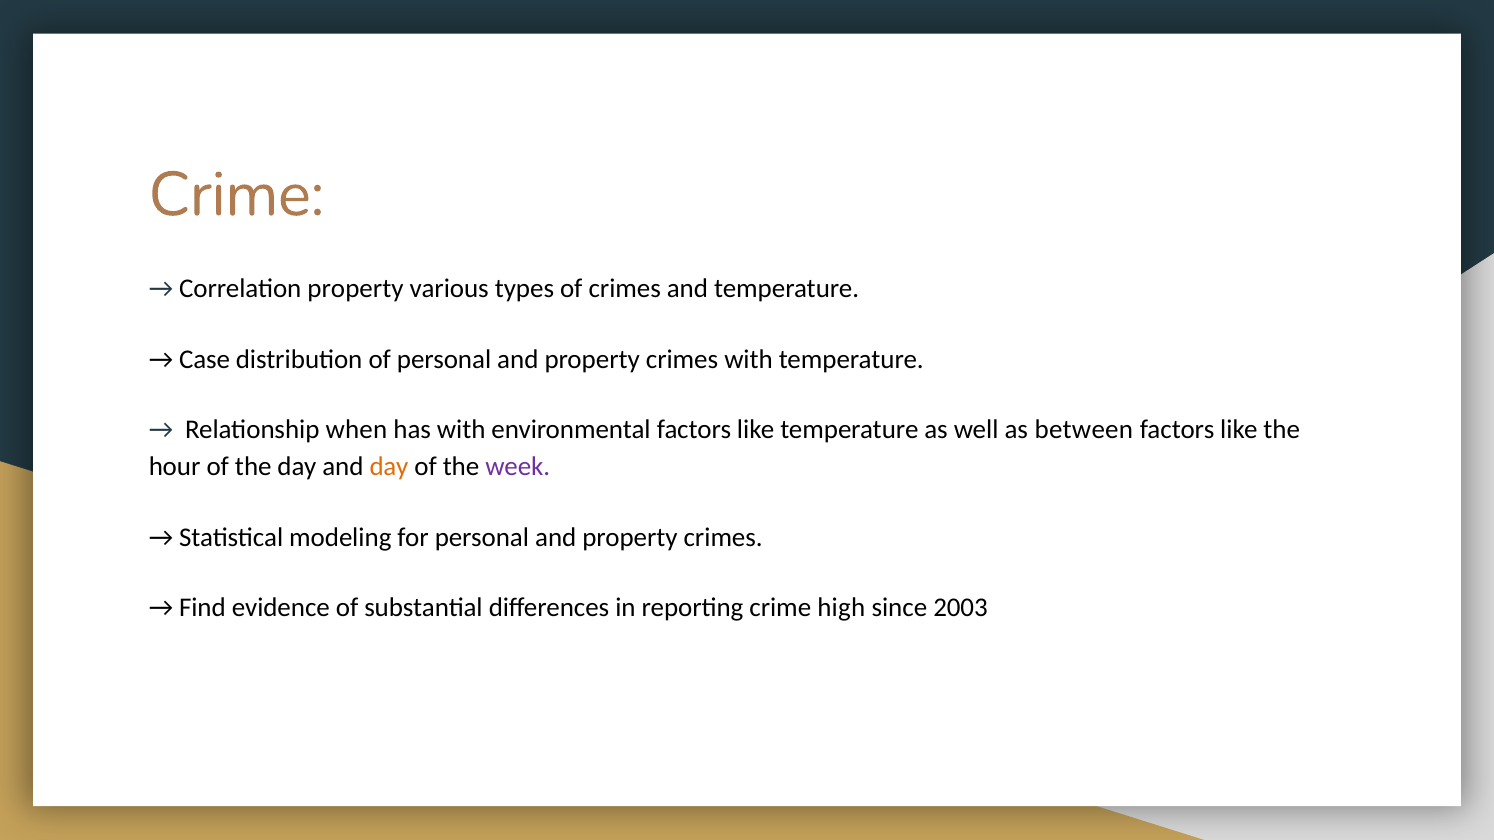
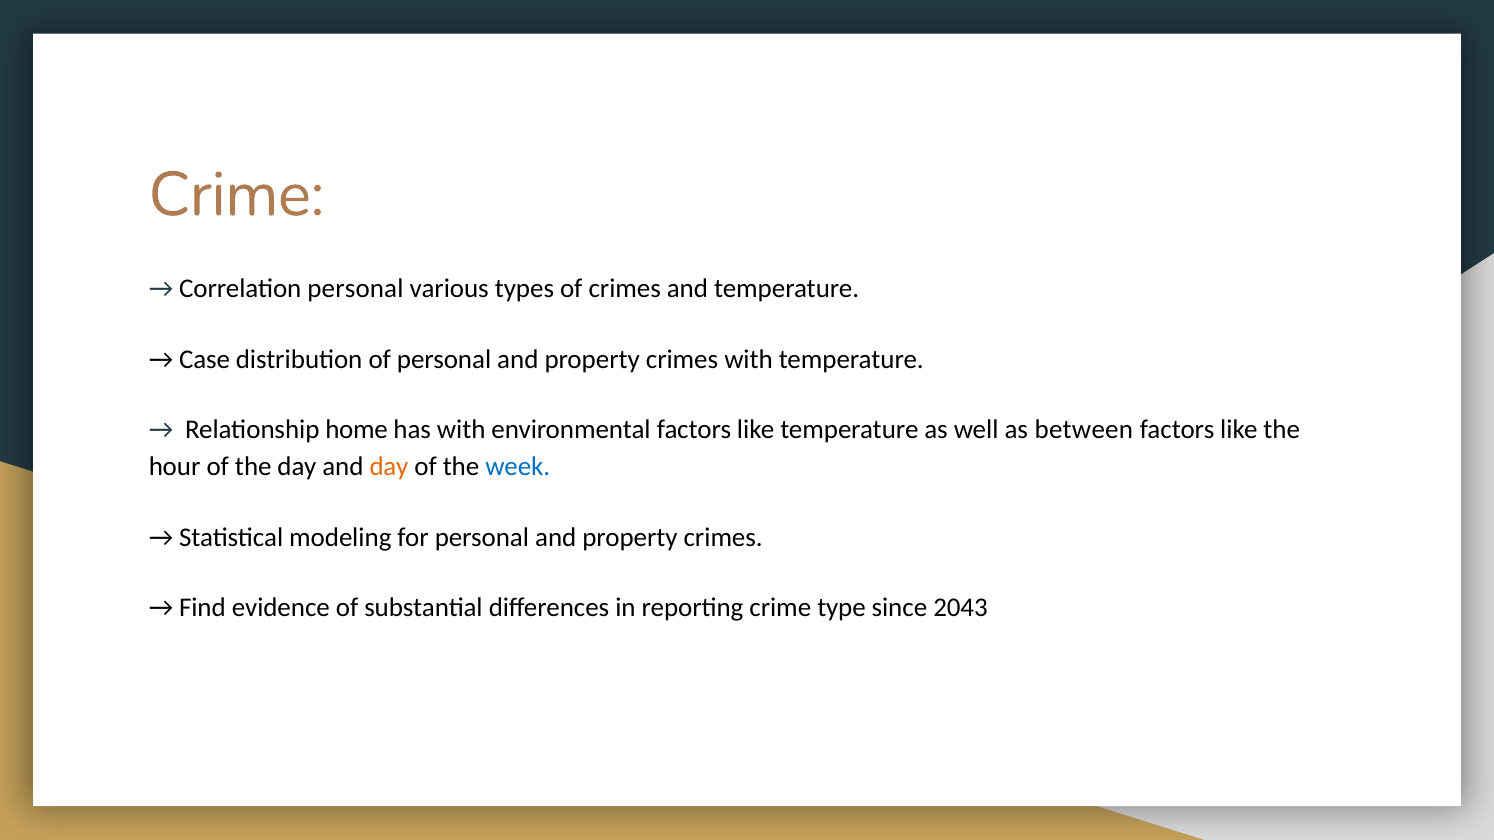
Correlation property: property -> personal (355, 289)
when: when -> home (357, 430)
week colour: purple -> blue (518, 467)
high: high -> type (841, 608)
2003: 2003 -> 2043 (961, 608)
